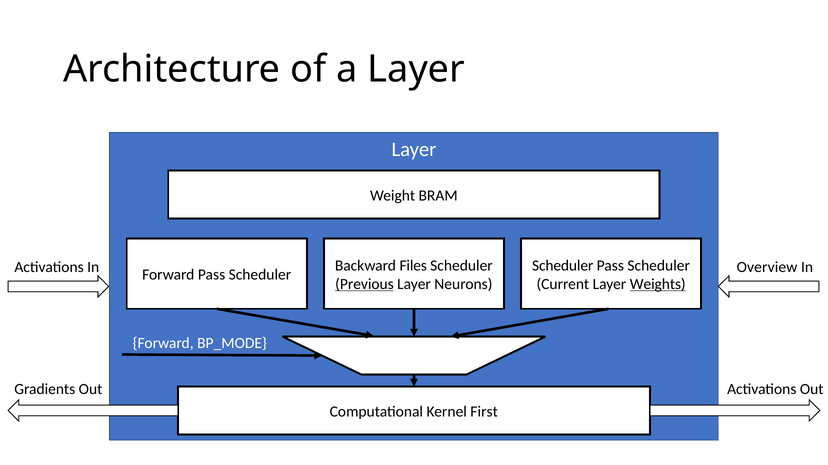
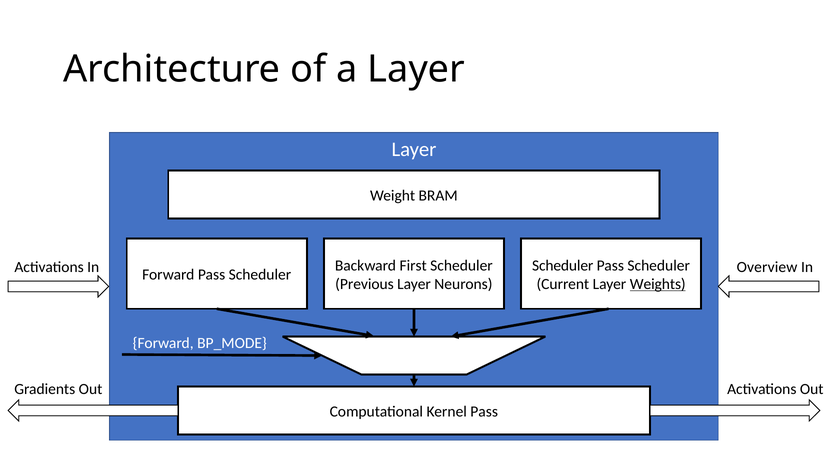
Files: Files -> First (413, 266)
Previous underline: present -> none (365, 285)
Kernel First: First -> Pass (484, 412)
